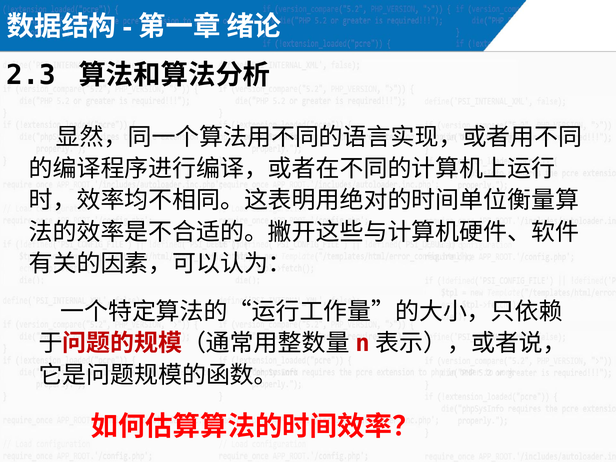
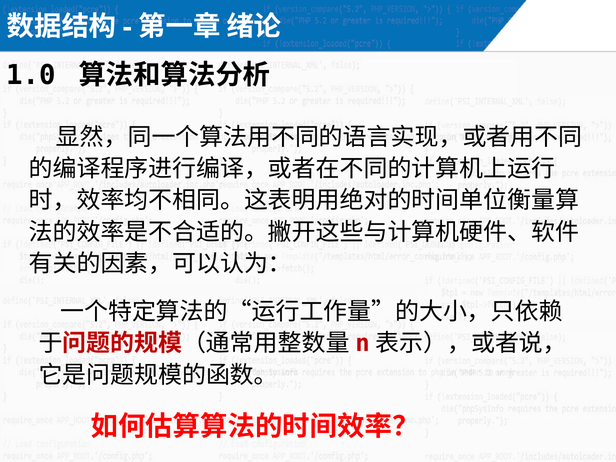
2.3: 2.3 -> 1.0 (31, 75)
